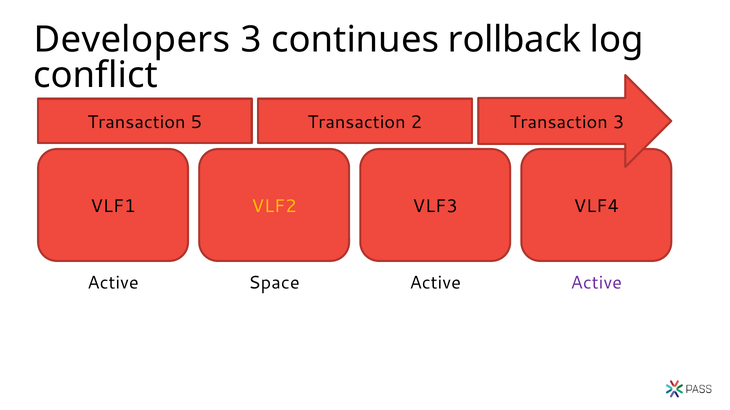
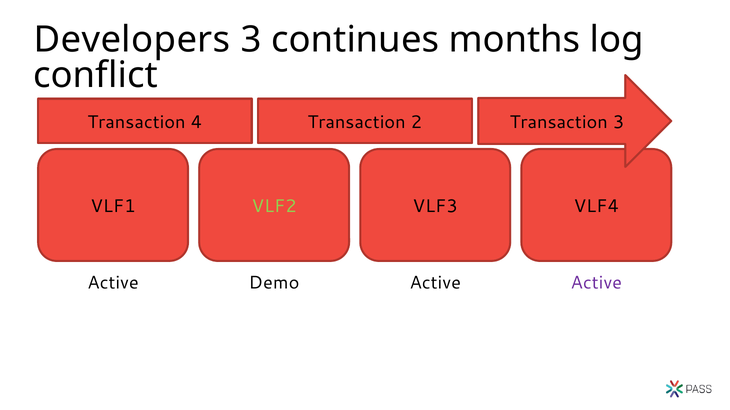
rollback: rollback -> months (514, 40)
5: 5 -> 4 (196, 123)
VLF2 colour: yellow -> light green (274, 206)
Space: Space -> Demo (274, 283)
